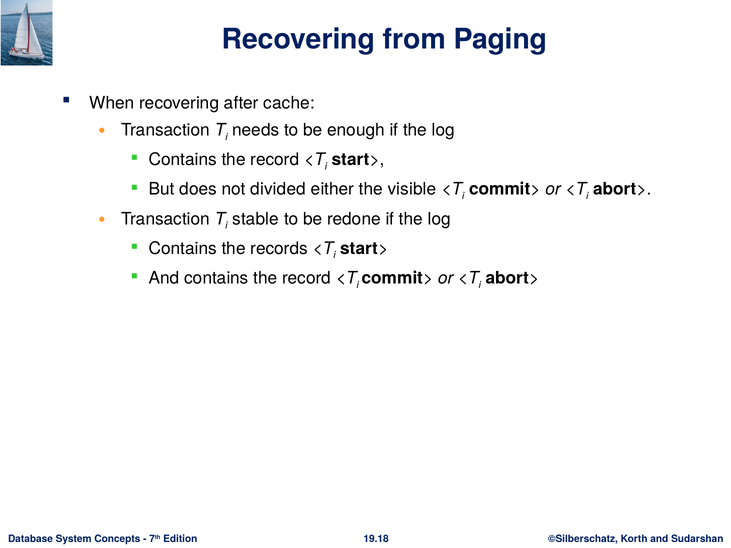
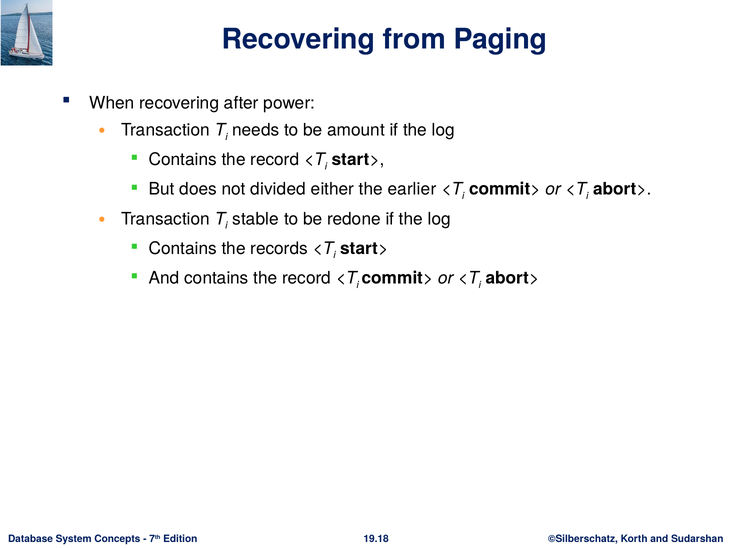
cache: cache -> power (289, 103)
enough: enough -> amount (356, 130)
visible: visible -> earlier (412, 189)
